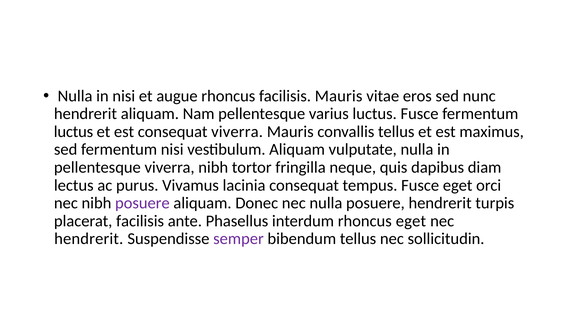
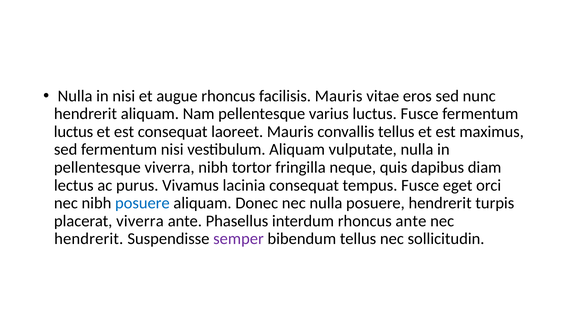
consequat viverra: viverra -> laoreet (237, 132)
posuere colour: purple -> blue (142, 203)
placerat facilisis: facilisis -> viverra (140, 221)
rhoncus eget: eget -> ante (411, 221)
